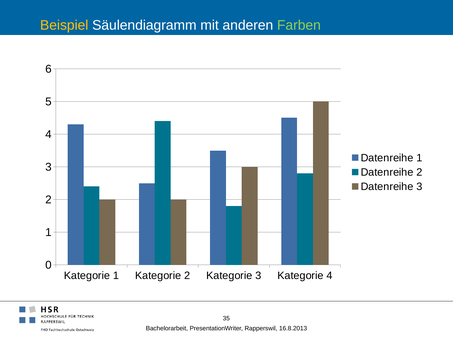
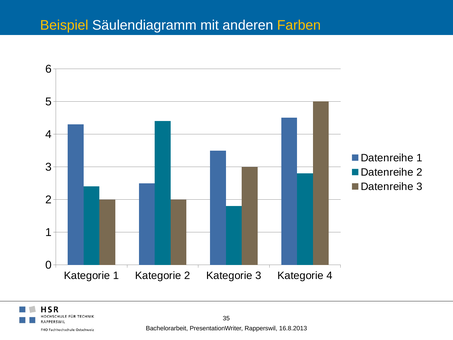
Farben colour: light green -> yellow (299, 25)
